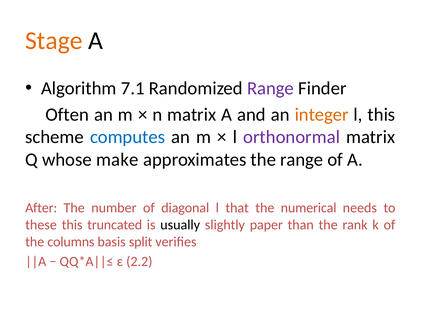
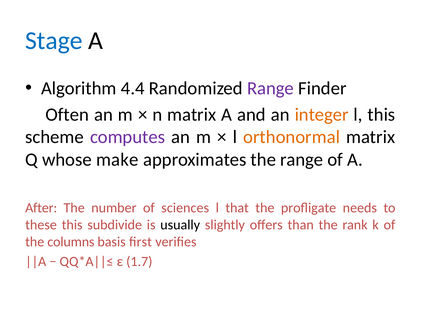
Stage colour: orange -> blue (54, 41)
7.1: 7.1 -> 4.4 (133, 88)
computes colour: blue -> purple (128, 137)
orthonormal colour: purple -> orange (292, 137)
diagonal: diagonal -> sciences (185, 208)
numerical: numerical -> proﬂigate (309, 208)
truncated: truncated -> subdivide (115, 225)
paper: paper -> oﬀers (266, 225)
split: split -> ﬁrst (140, 242)
2.2: 2.2 -> 1.7 (139, 261)
